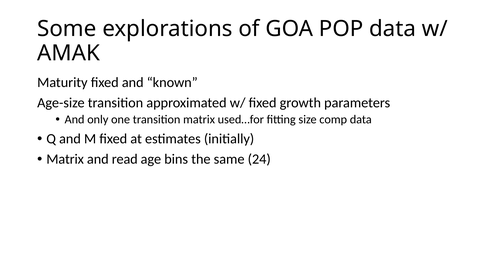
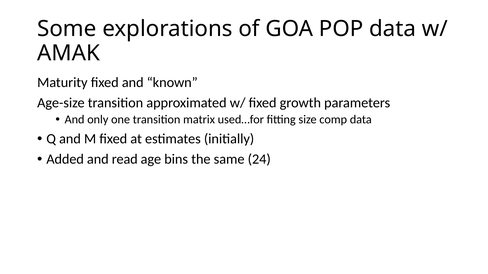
Matrix: Matrix -> Added (65, 160)
